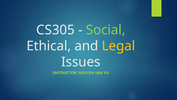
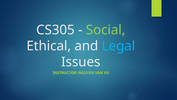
Legal colour: yellow -> light blue (118, 46)
